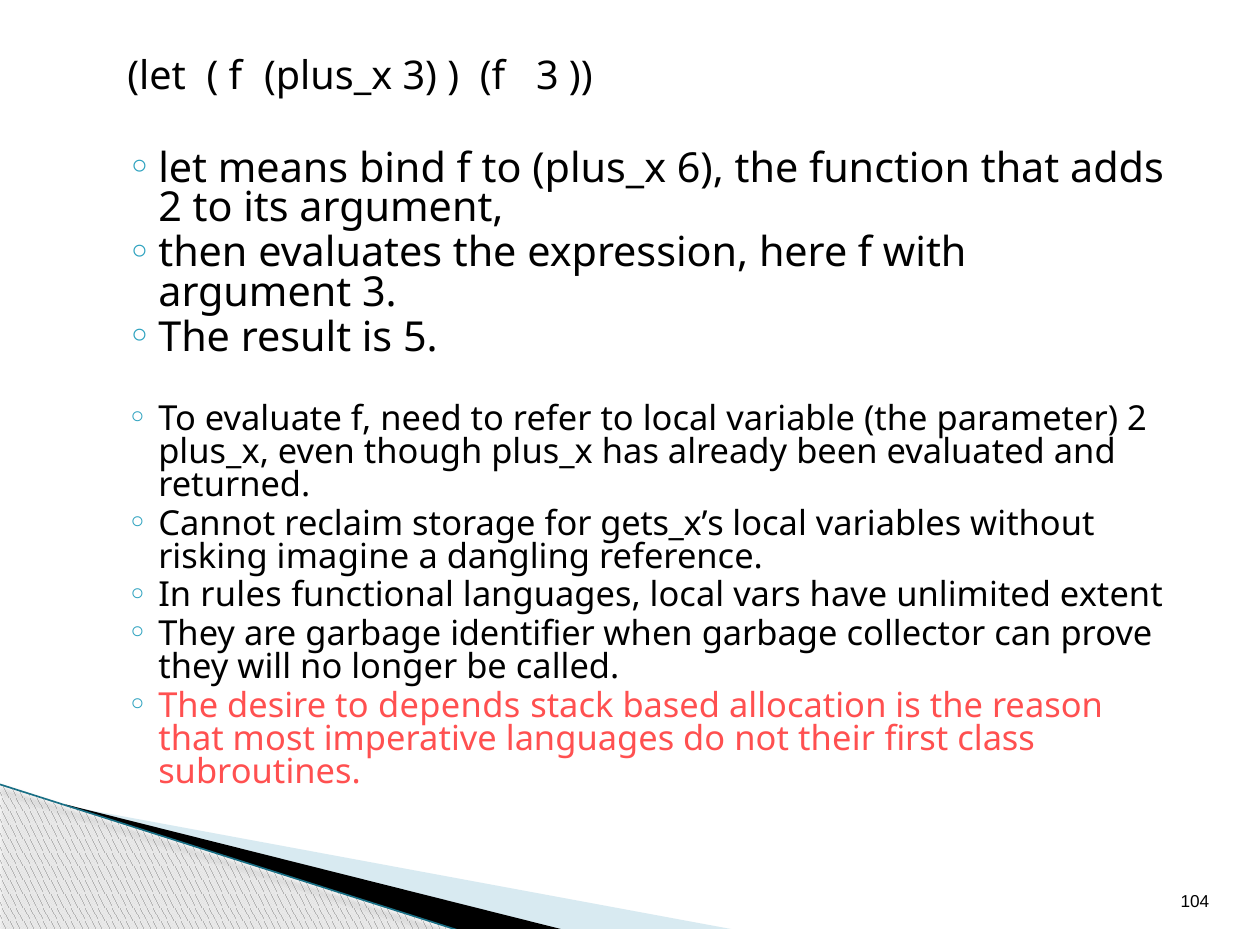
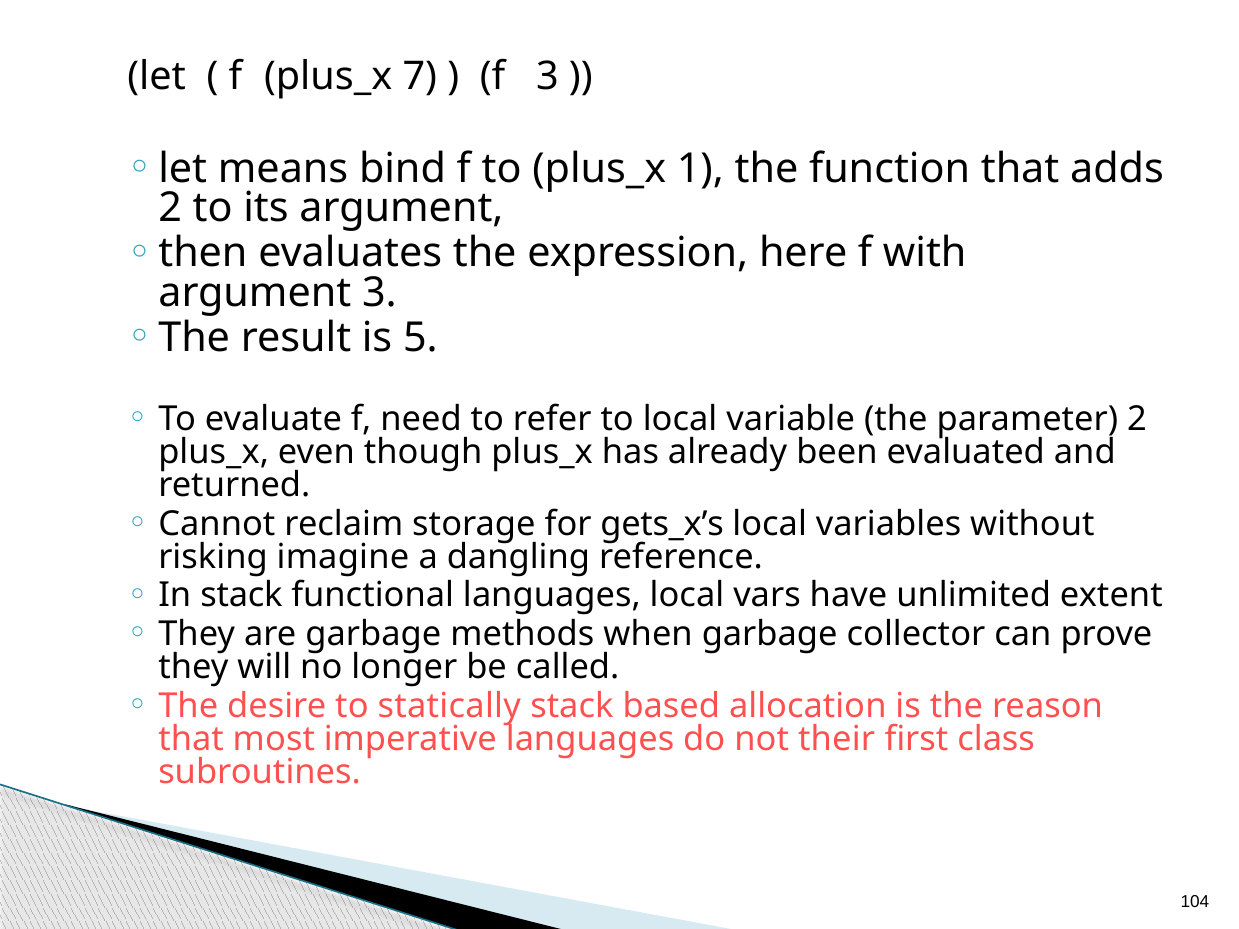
plus_x 3: 3 -> 7 (420, 76)
6: 6 -> 1 (700, 168)
In rules: rules -> stack (241, 596)
identifier: identifier -> methods (522, 634)
depends: depends -> statically (449, 706)
